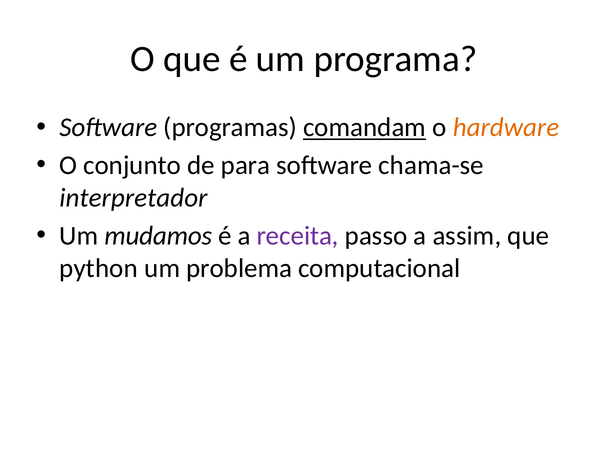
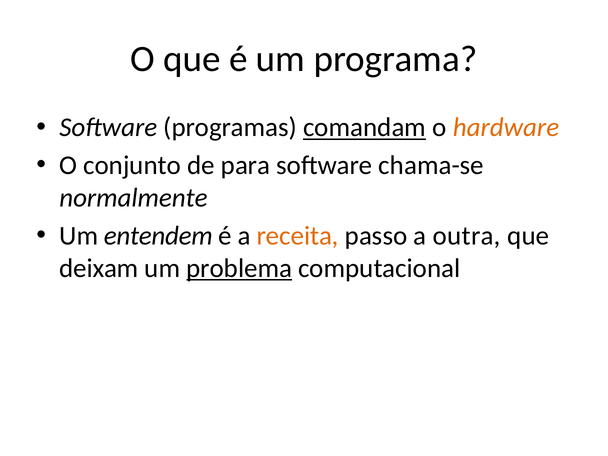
interpretador: interpretador -> normalmente (133, 198)
mudamos: mudamos -> entendem (158, 236)
receita colour: purple -> orange (298, 236)
assim: assim -> outra (467, 236)
python: python -> deixam (99, 268)
problema underline: none -> present (239, 268)
